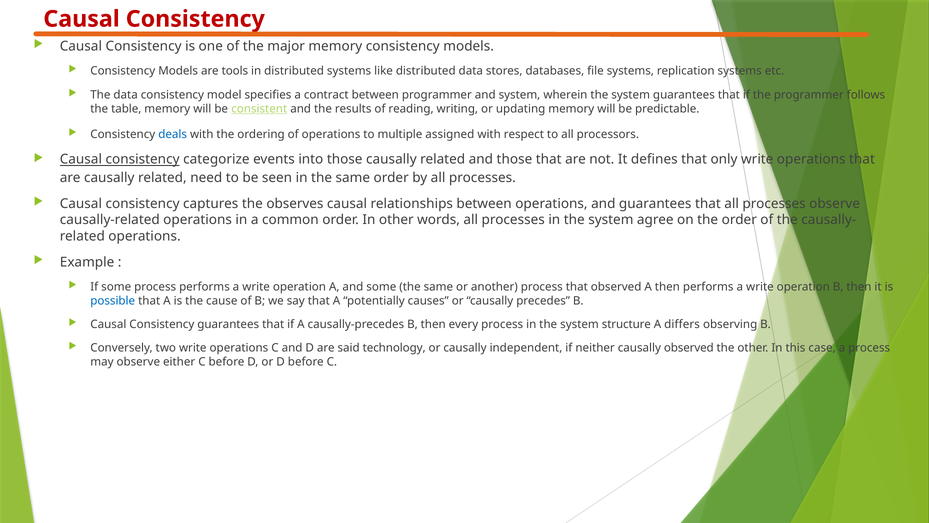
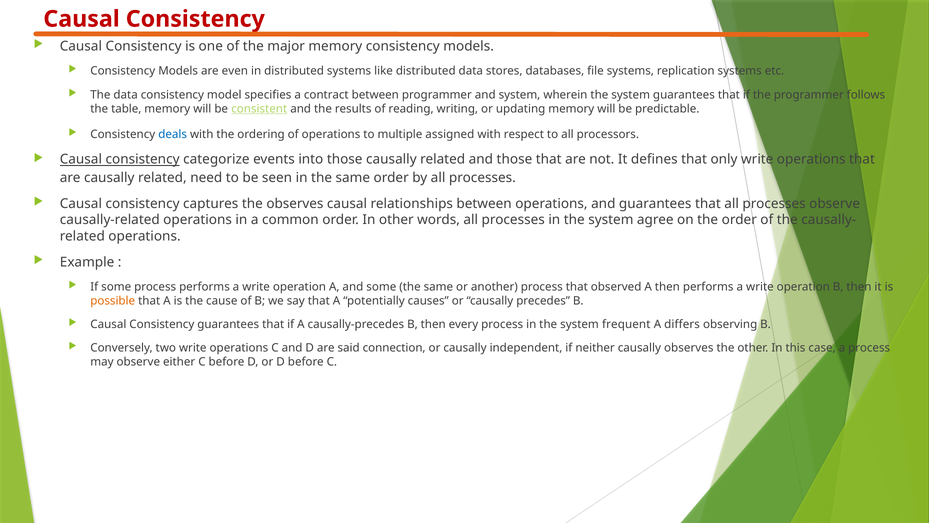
tools: tools -> even (235, 71)
possible colour: blue -> orange (113, 301)
structure: structure -> frequent (626, 324)
technology: technology -> connection (394, 348)
causally observed: observed -> observes (689, 348)
